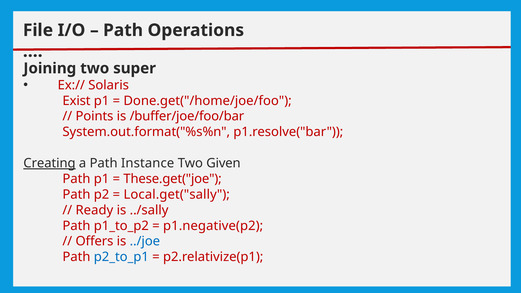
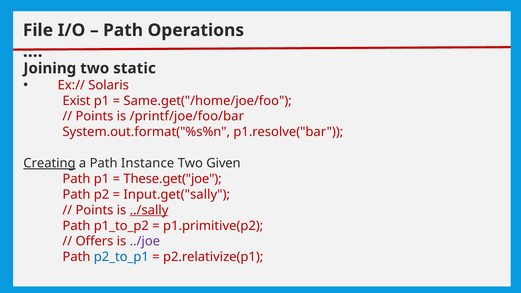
super: super -> static (135, 68)
Done.get("/home/joe/foo: Done.get("/home/joe/foo -> Same.get("/home/joe/foo (208, 101)
/buffer/joe/foo/bar: /buffer/joe/foo/bar -> /printf/joe/foo/bar (187, 116)
Local.get("sally: Local.get("sally -> Input.get("sally (177, 195)
Ready: Ready -> Points (94, 210)
../sally underline: none -> present (149, 210)
p1.negative(p2: p1.negative(p2 -> p1.primitive(p2 (213, 226)
../joe colour: blue -> purple (145, 241)
